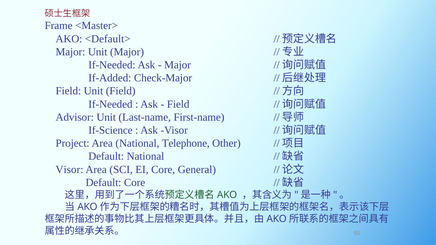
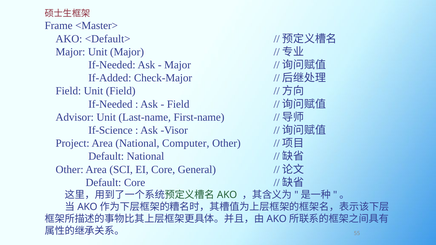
Telephone: Telephone -> Computer (186, 143)
Visor: Visor -> Other (70, 170)
